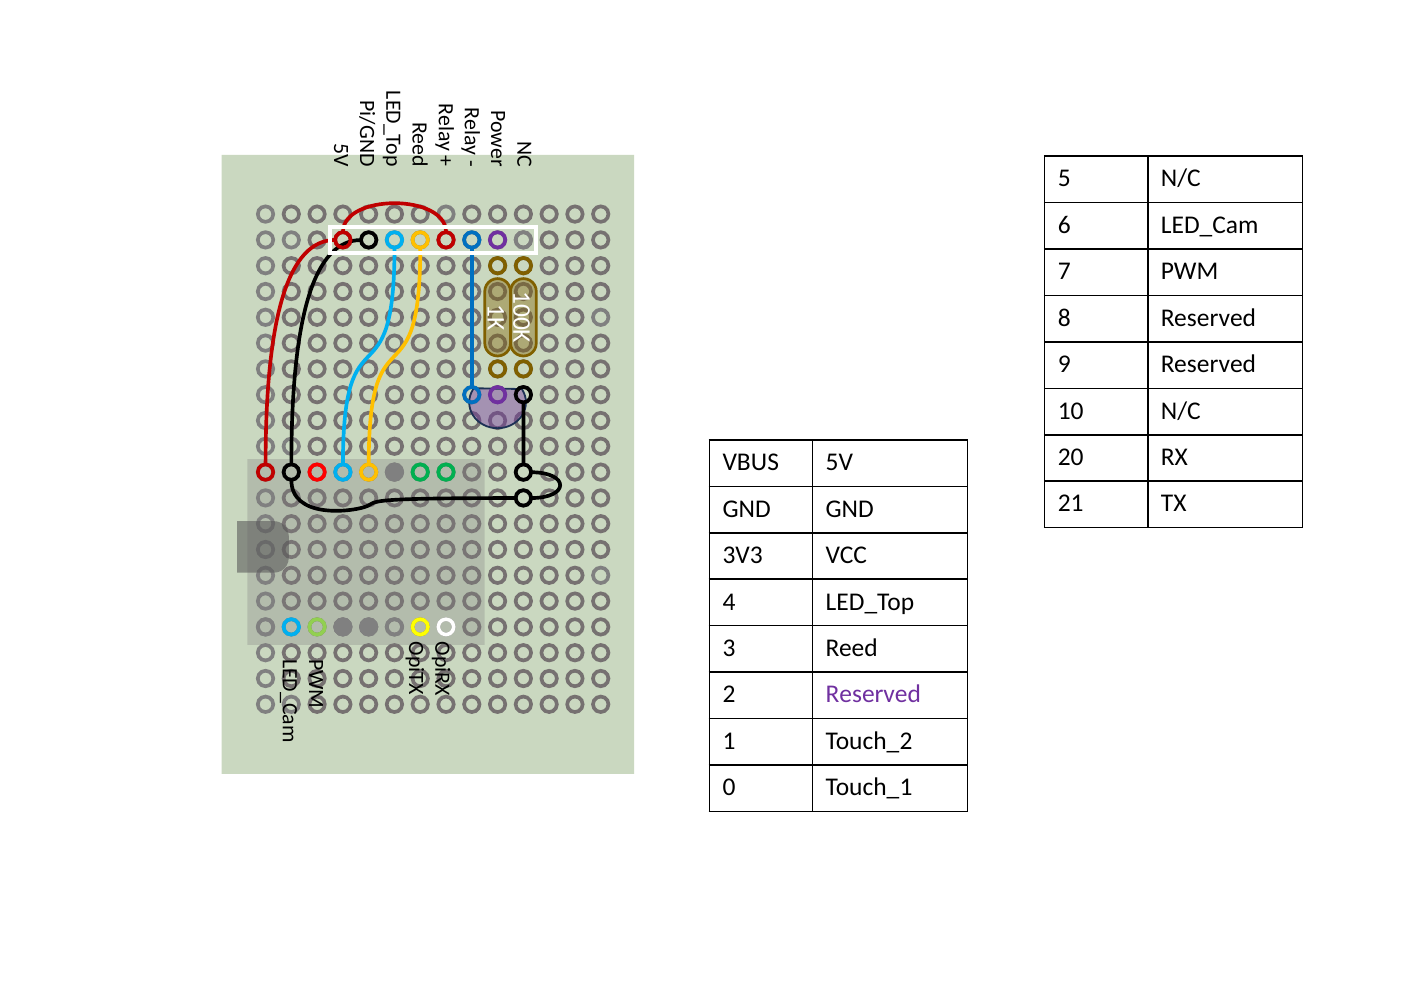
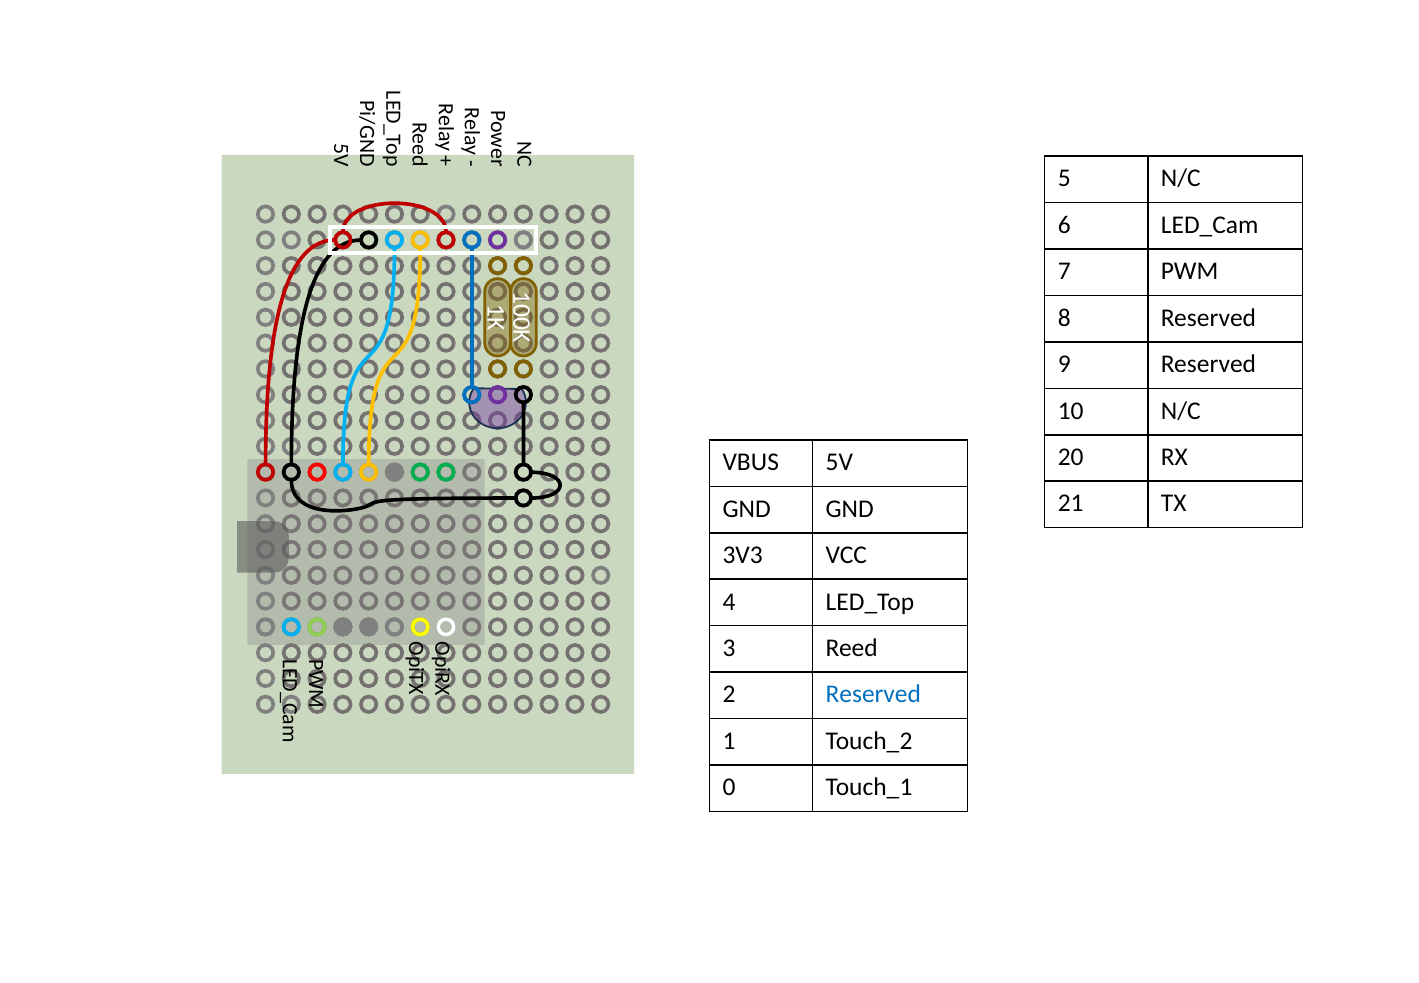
Reserved colour: purple -> blue (873, 694)
